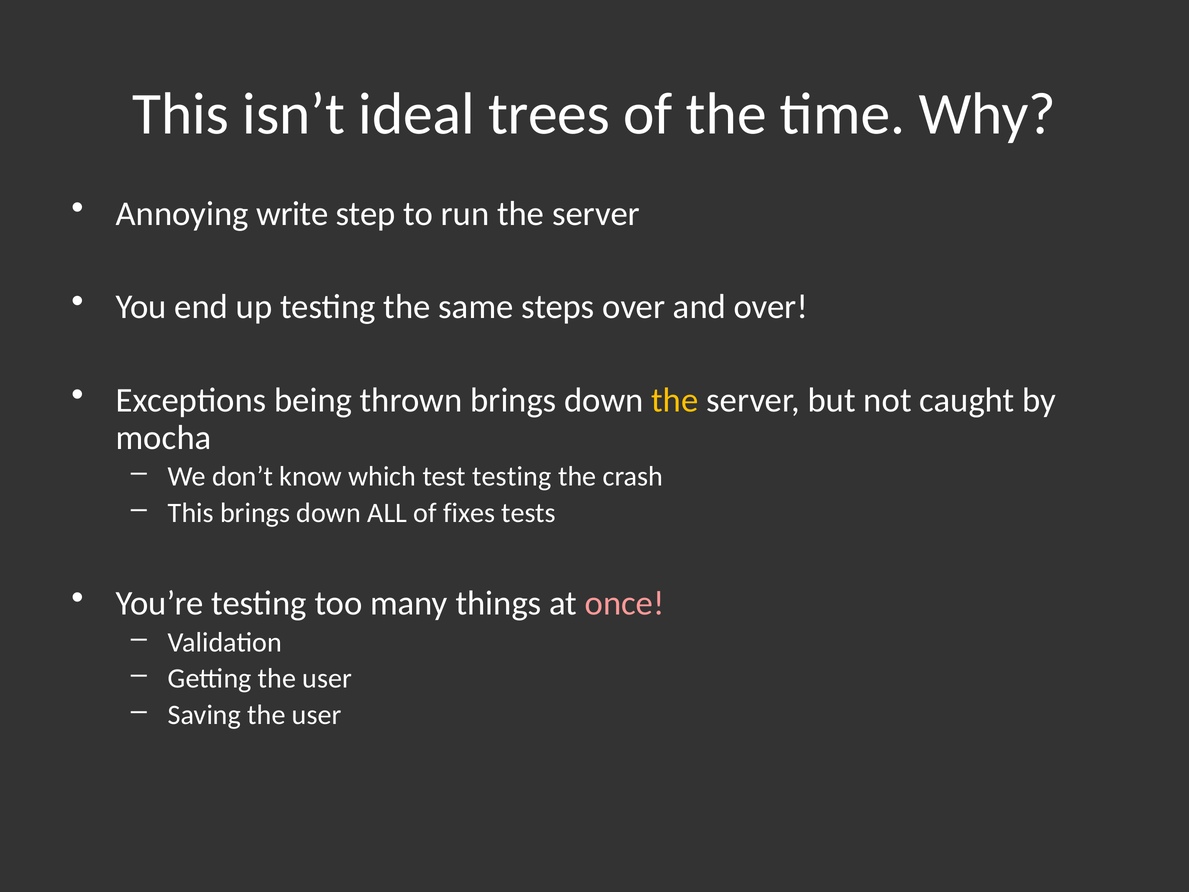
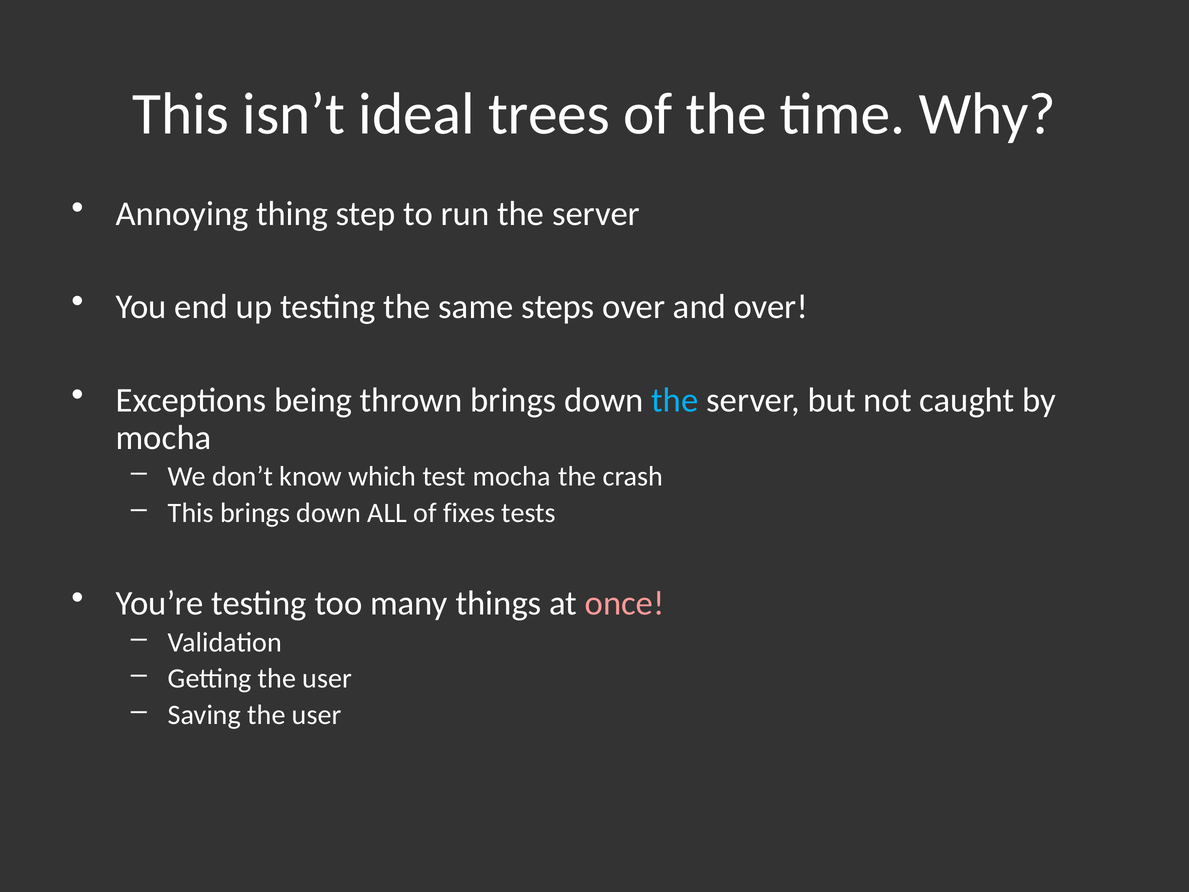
write: write -> thing (292, 214)
the colour: yellow -> light blue (675, 400)
test testing: testing -> mocha (512, 476)
